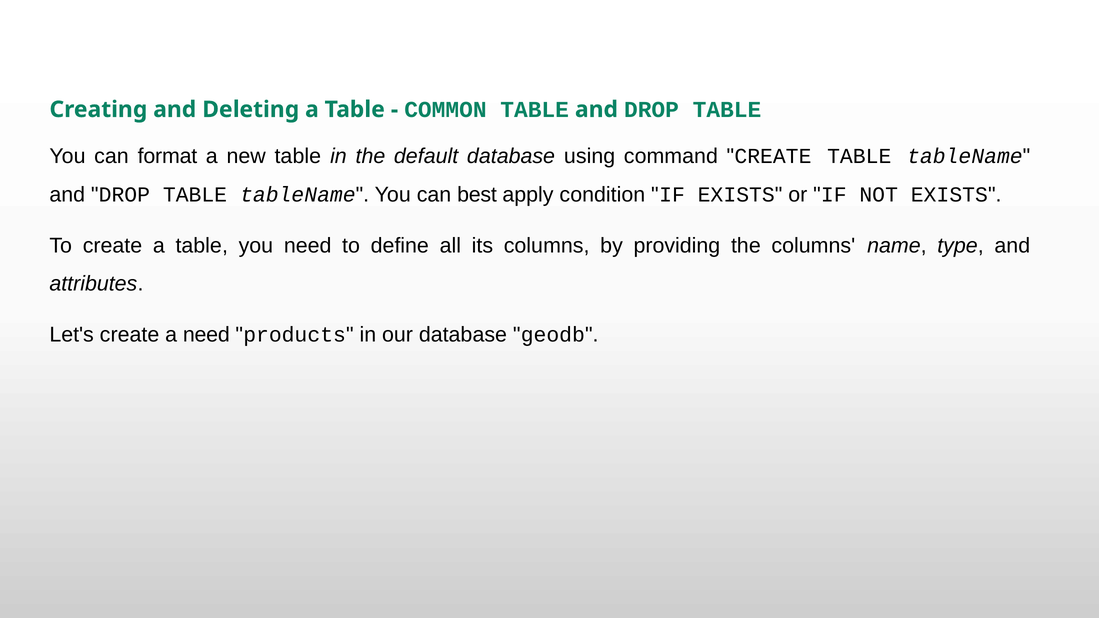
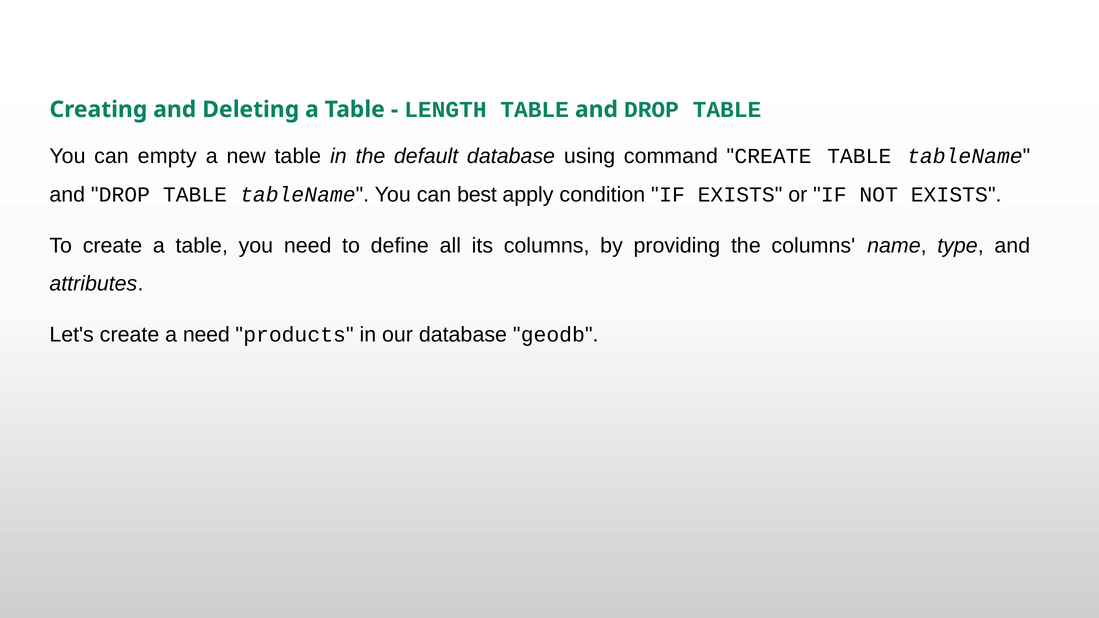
COMMON: COMMON -> LENGTH (445, 110)
format: format -> empty (167, 156)
